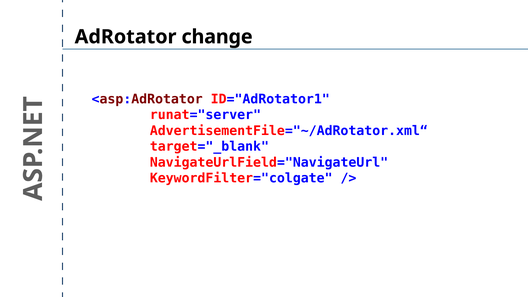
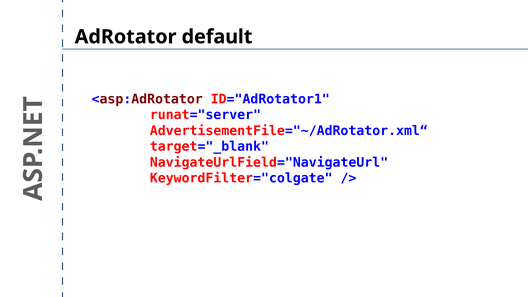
change: change -> default (217, 37)
